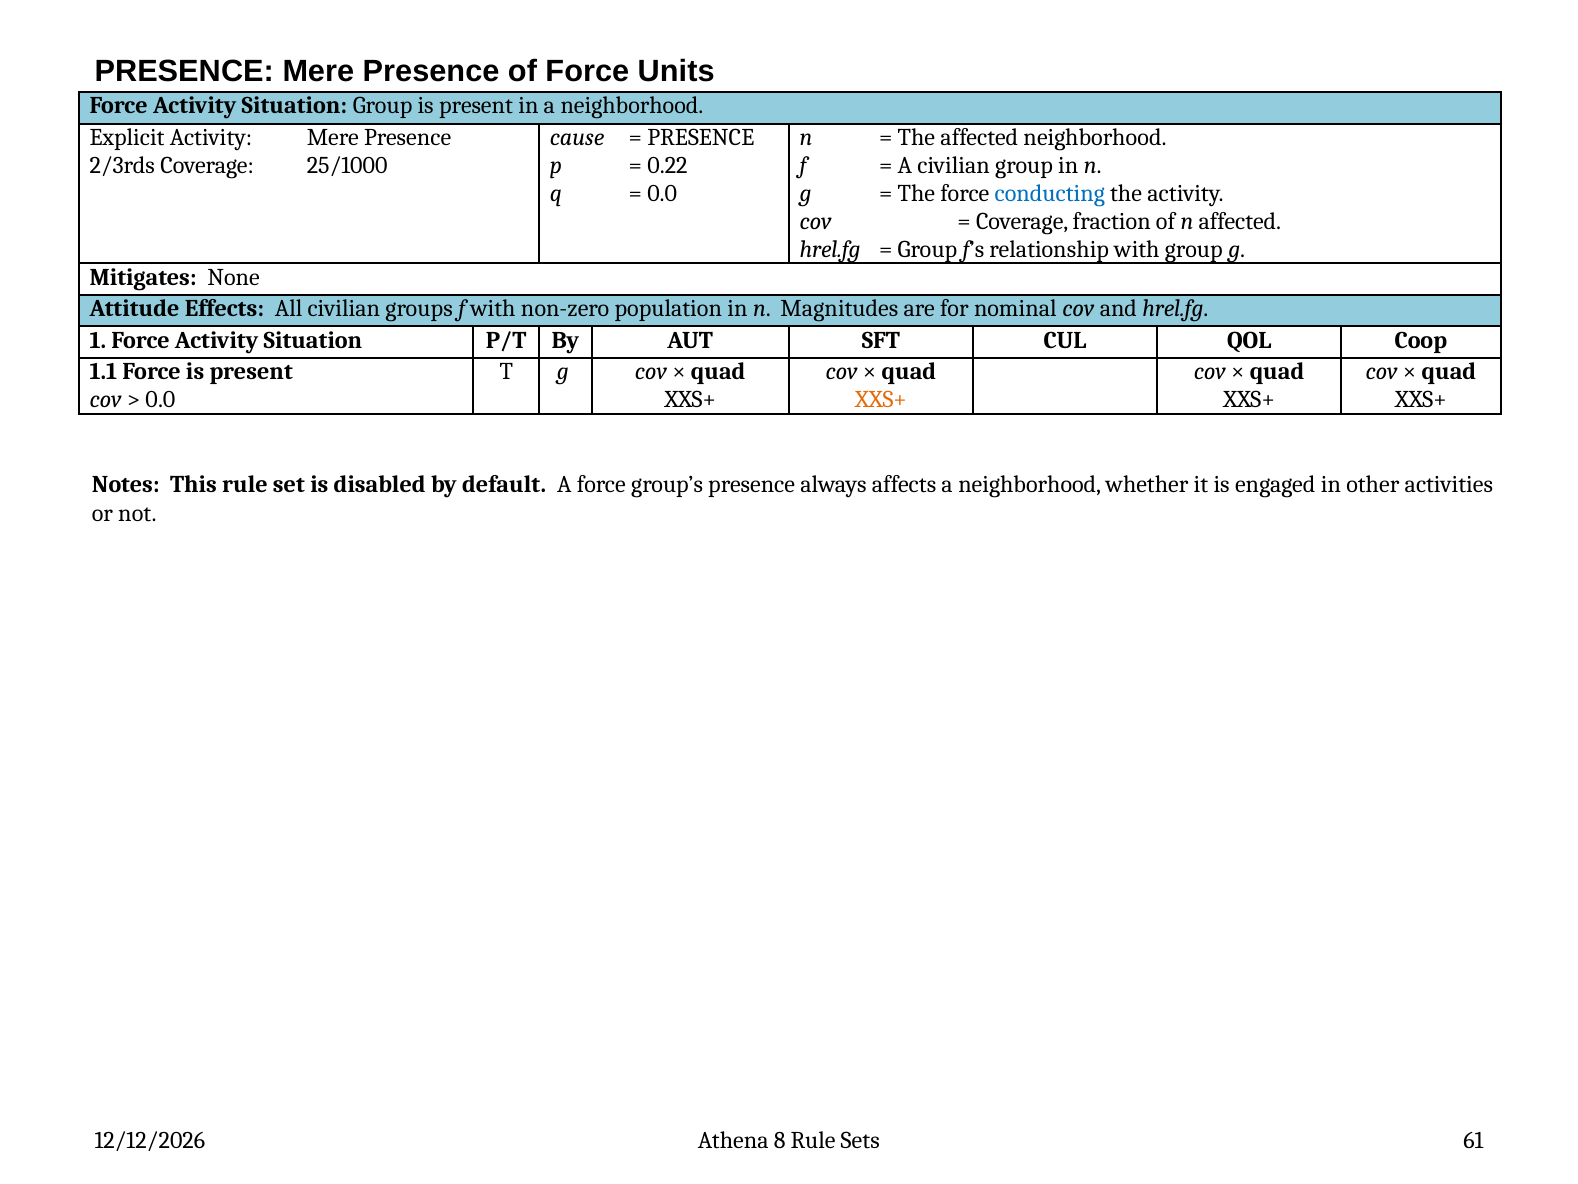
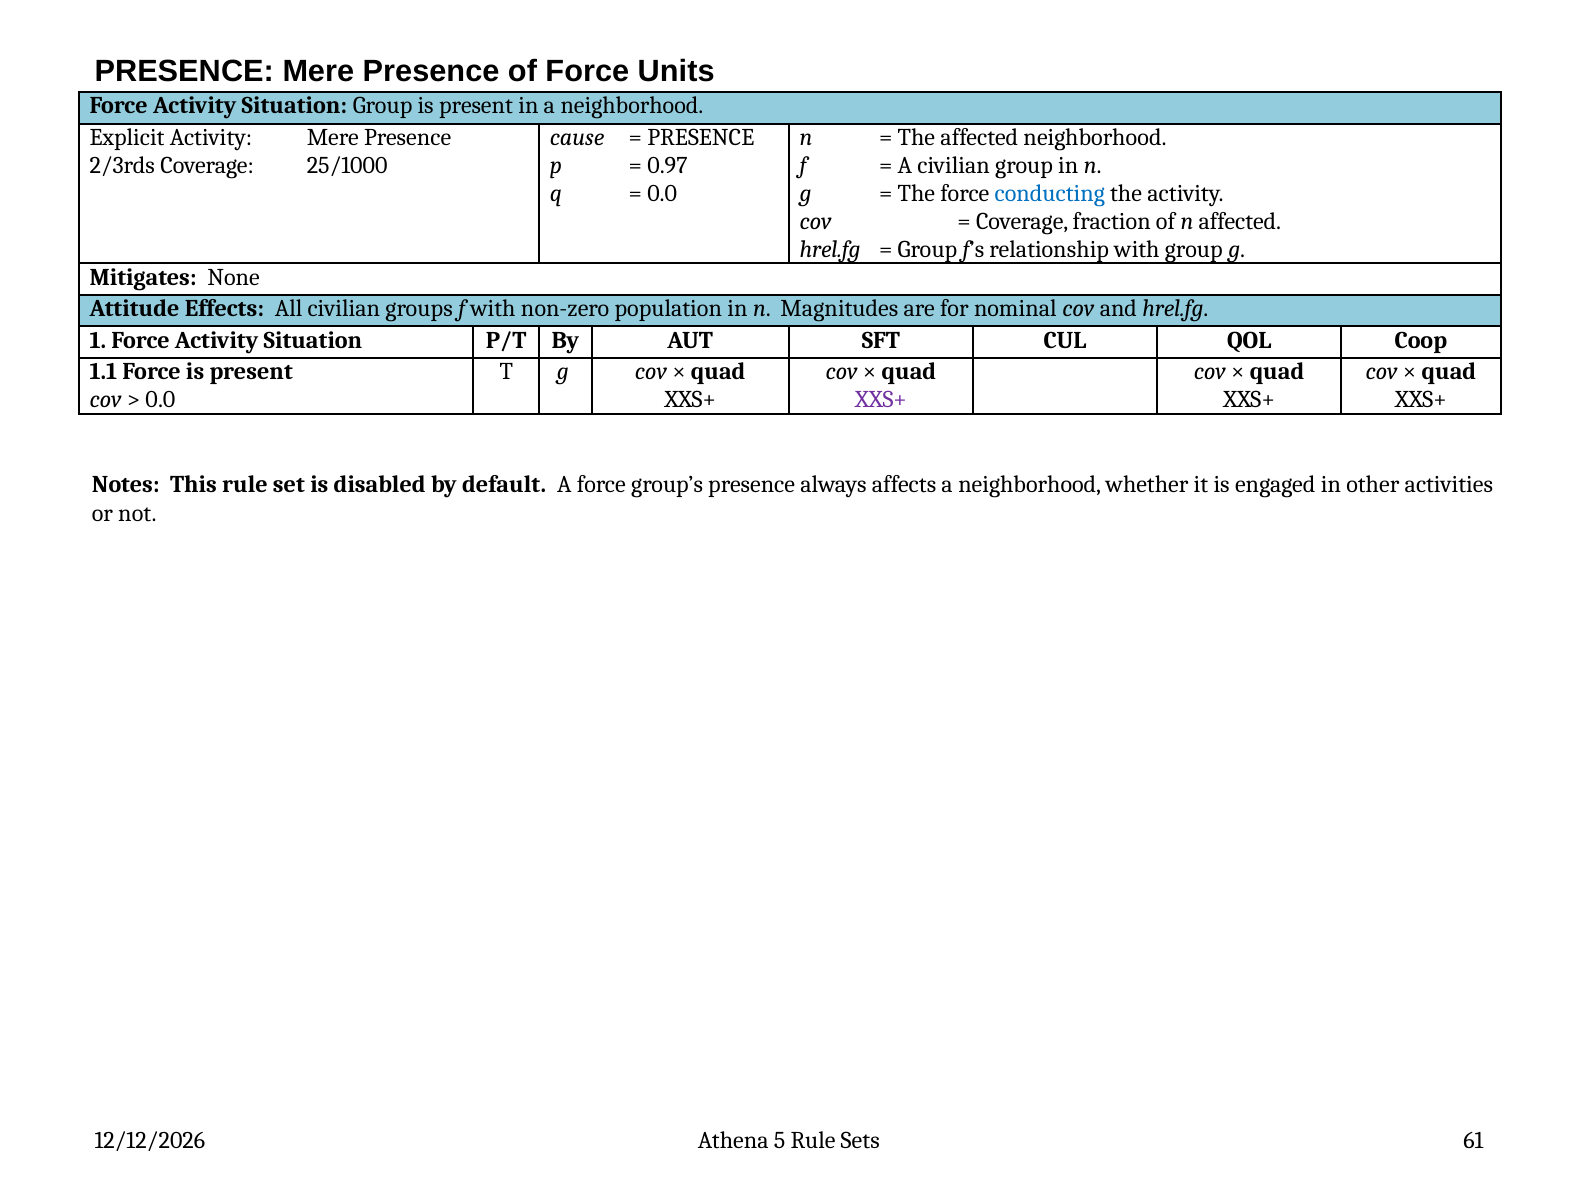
0.22: 0.22 -> 0.97 (667, 165)
XXS+ colour: orange -> purple (881, 400)
8: 8 -> 5 (780, 1141)
